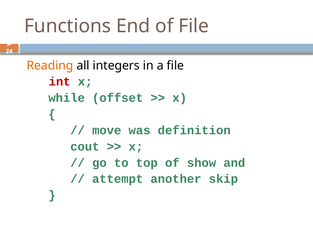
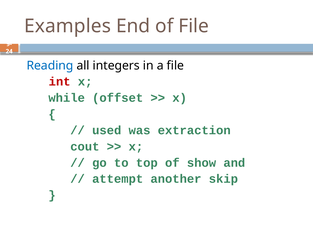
Functions: Functions -> Examples (67, 26)
Reading colour: orange -> blue (50, 65)
move: move -> used (107, 130)
definition: definition -> extraction (194, 130)
